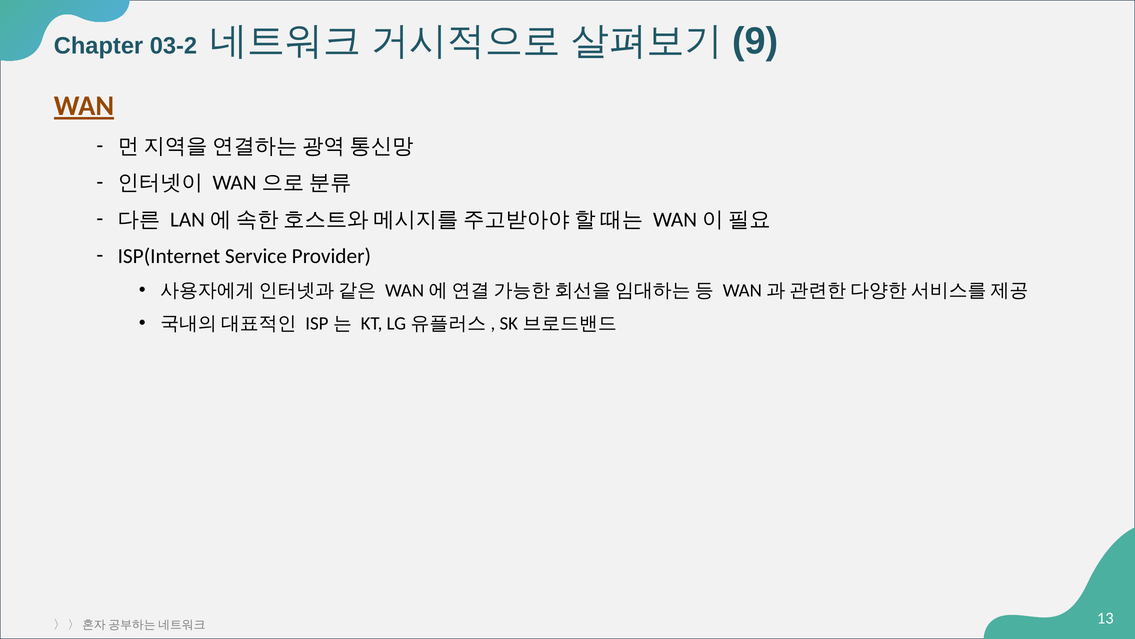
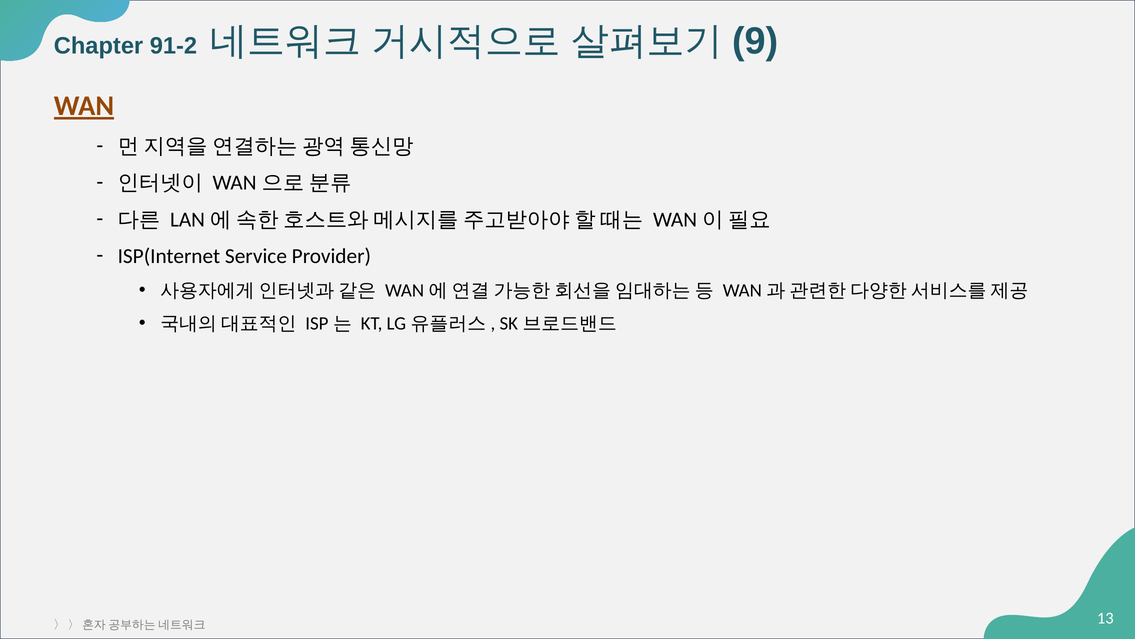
03-2: 03-2 -> 91-2 (173, 46)
